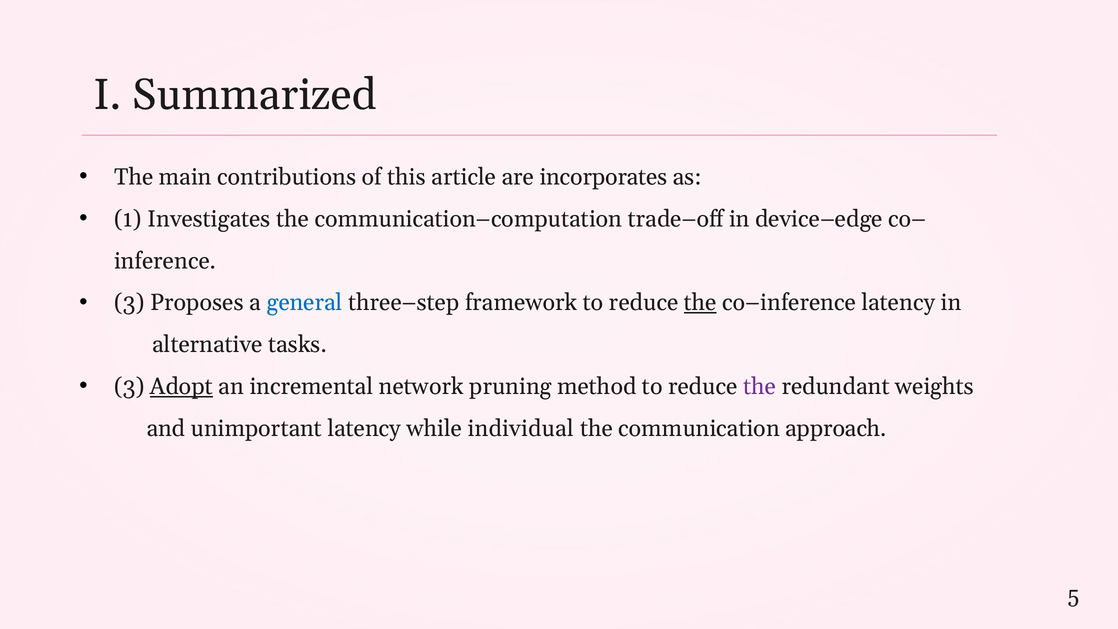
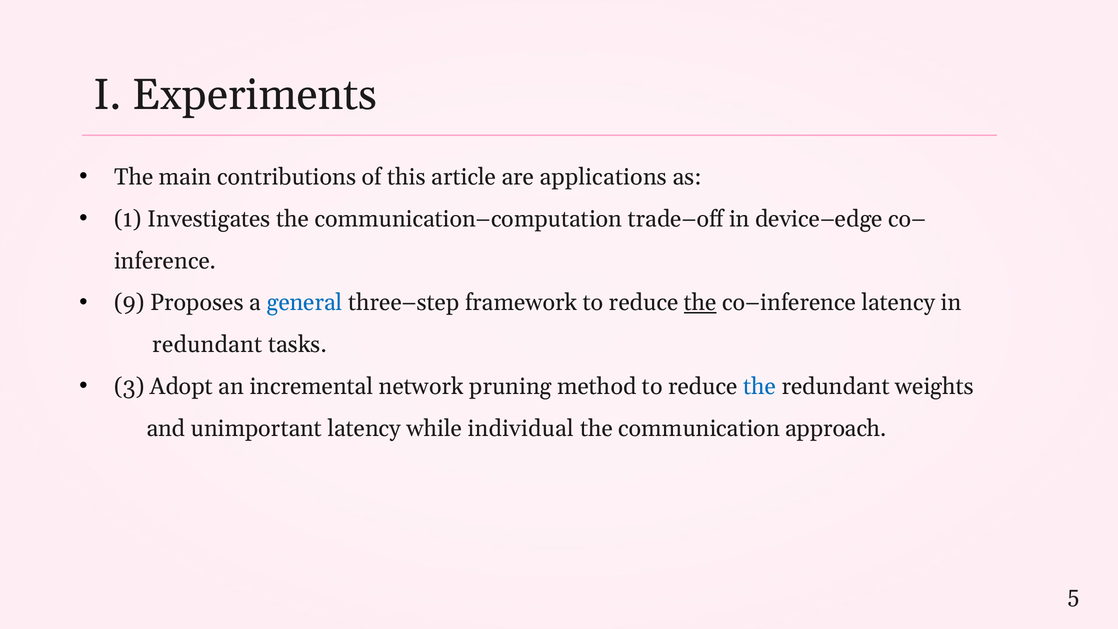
Summarized: Summarized -> Experiments (255, 95)
incorporates: incorporates -> applications (603, 177)
3: 3 -> 9 (129, 303)
alternative: alternative -> redundant (207, 345)
Adopt underline: present -> none (181, 387)
the colour: purple -> blue (759, 387)
